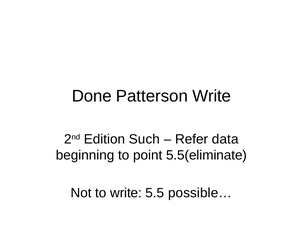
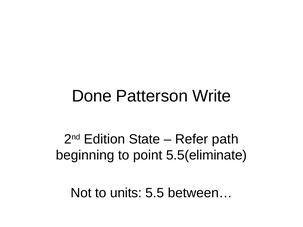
Such: Such -> State (144, 139)
data: data -> path (225, 139)
to write: write -> units (126, 193)
possible…: possible… -> between… (200, 193)
